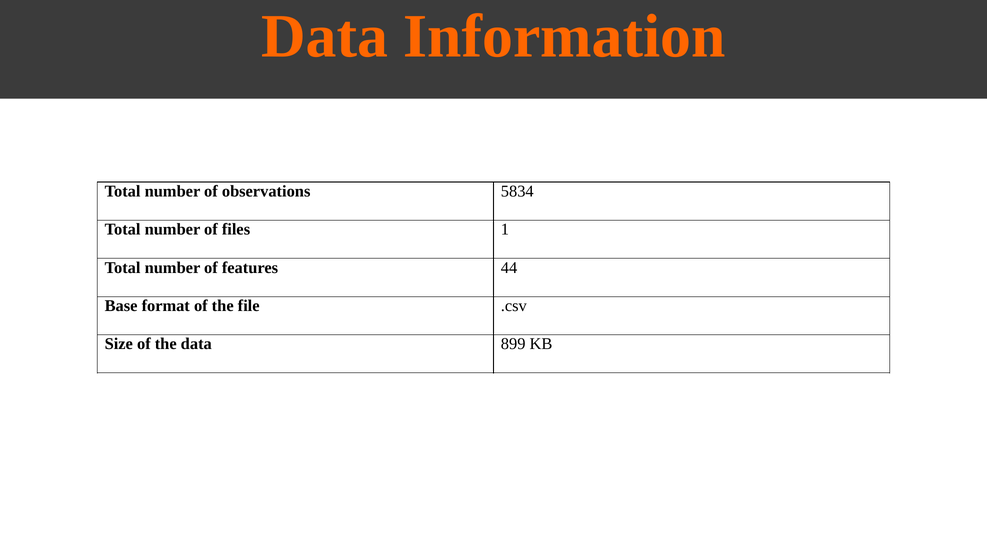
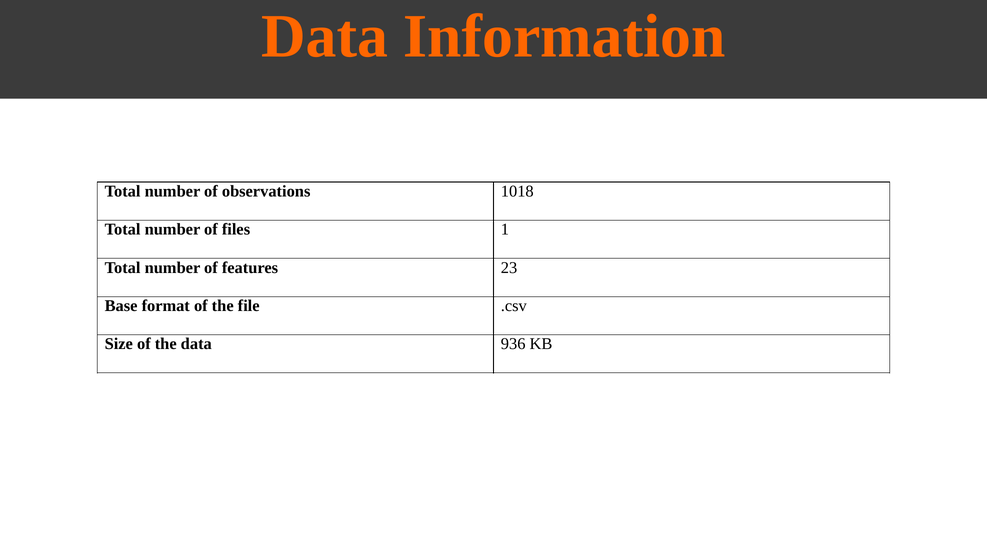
5834: 5834 -> 1018 (517, 191)
44: 44 -> 23 (509, 268)
899: 899 -> 936 (513, 344)
